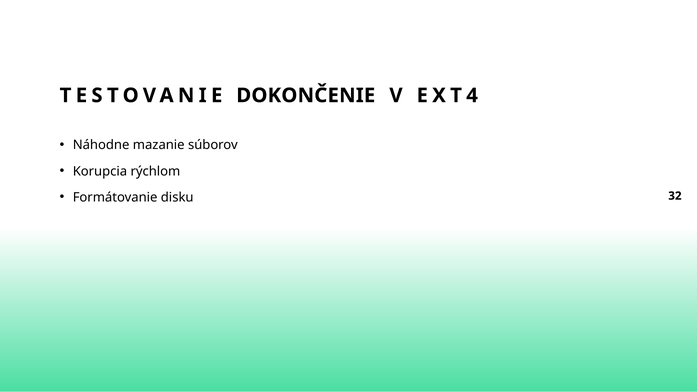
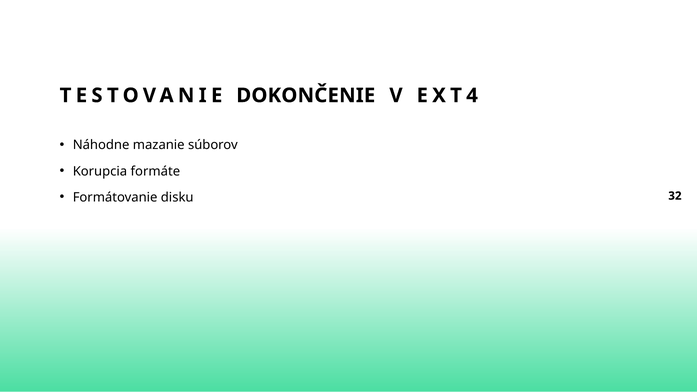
rýchlom: rýchlom -> formáte (155, 171)
